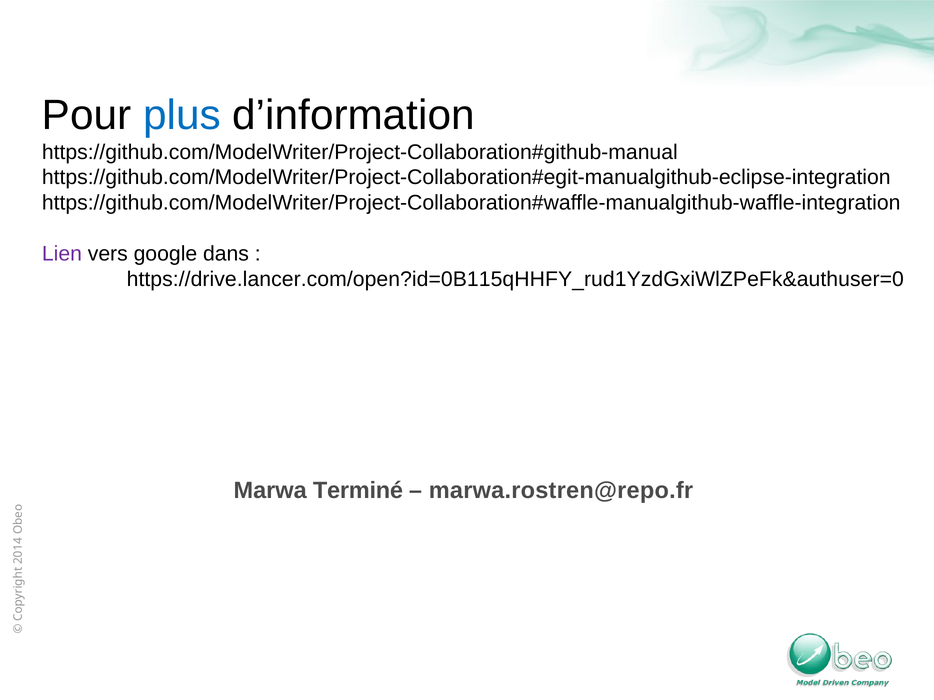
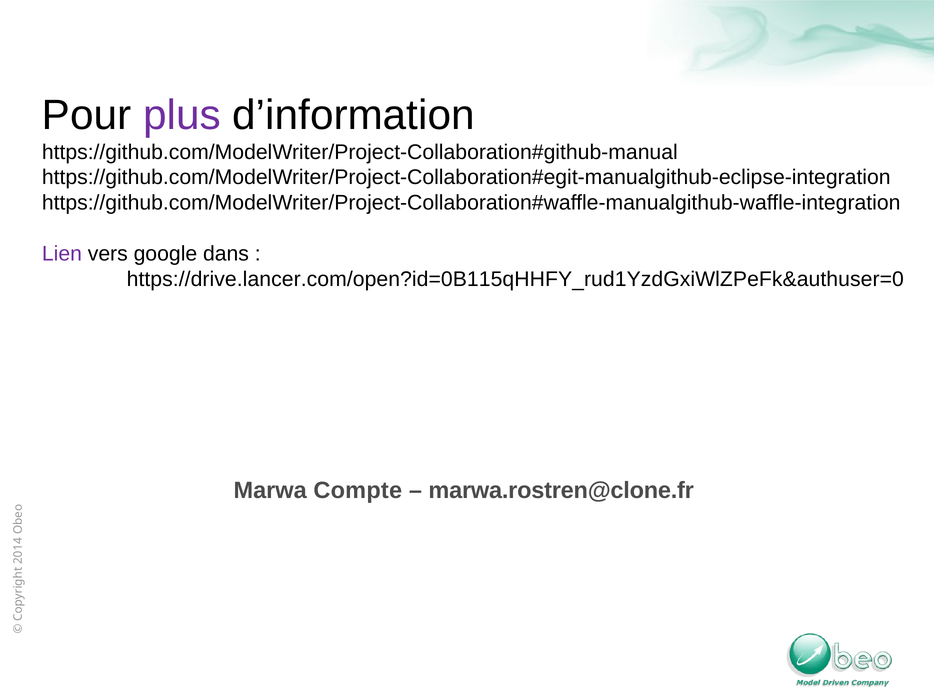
plus colour: blue -> purple (182, 115)
Terminé: Terminé -> Compte (358, 491)
marwa.rostren@repo.fr: marwa.rostren@repo.fr -> marwa.rostren@clone.fr (561, 491)
